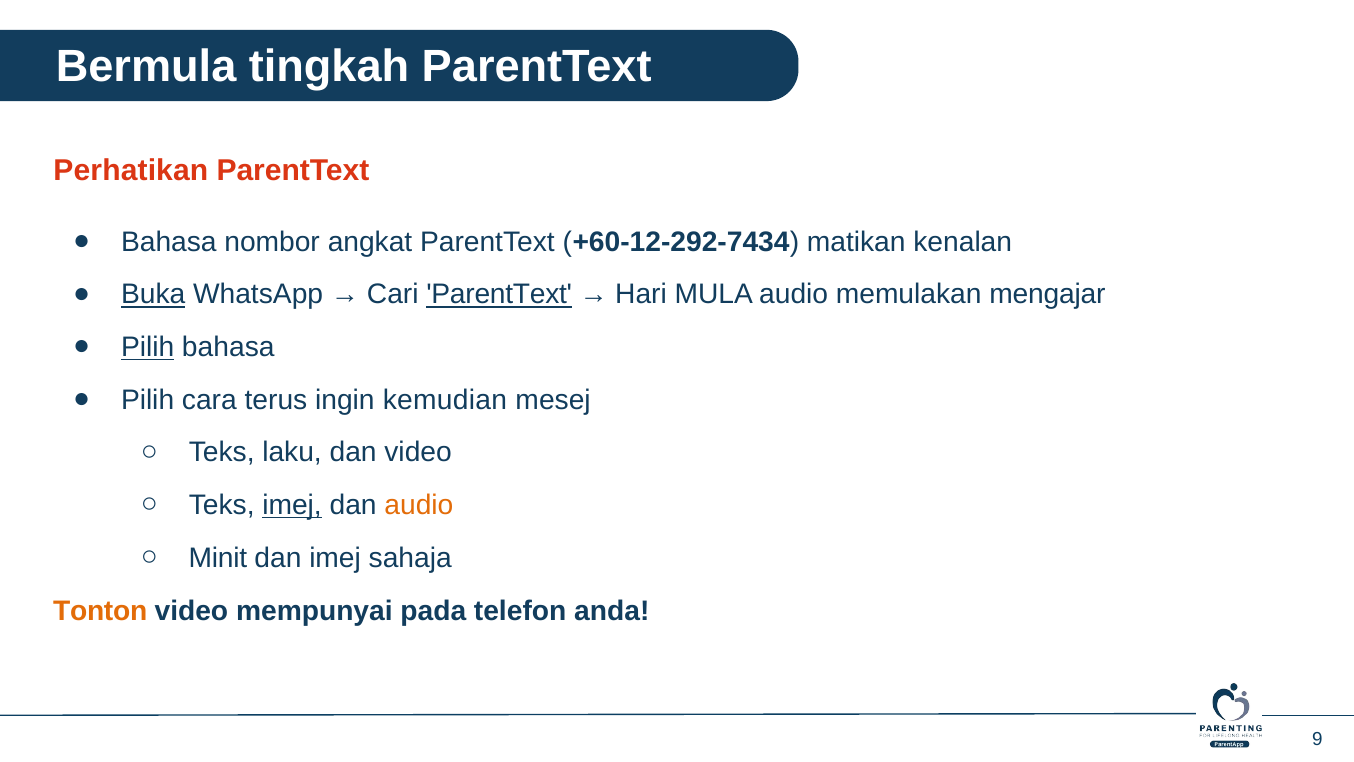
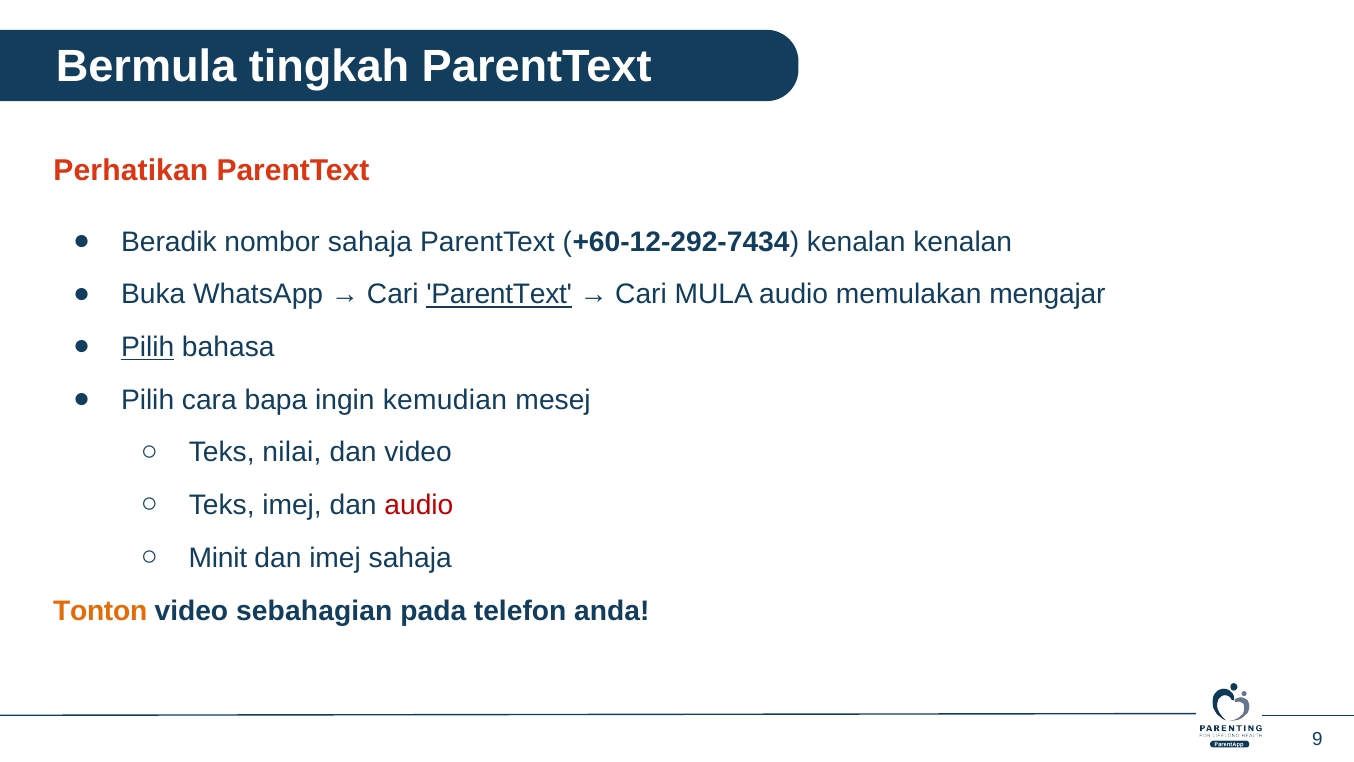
Bahasa: Bahasa -> Beradik (169, 242)
nombor angkat: angkat -> sahaja (370, 242)
+60-12-292-7434 matikan: matikan -> kenalan (856, 242)
Buka underline: present -> none (153, 294)
Hari: Hari -> Cari (641, 294)
terus: terus -> bapa (276, 400)
laku: laku -> nilai (292, 452)
imej underline: present -> none (292, 505)
audio colour: orange -> red (419, 505)
mempunyai: mempunyai -> sebahagian (314, 610)
